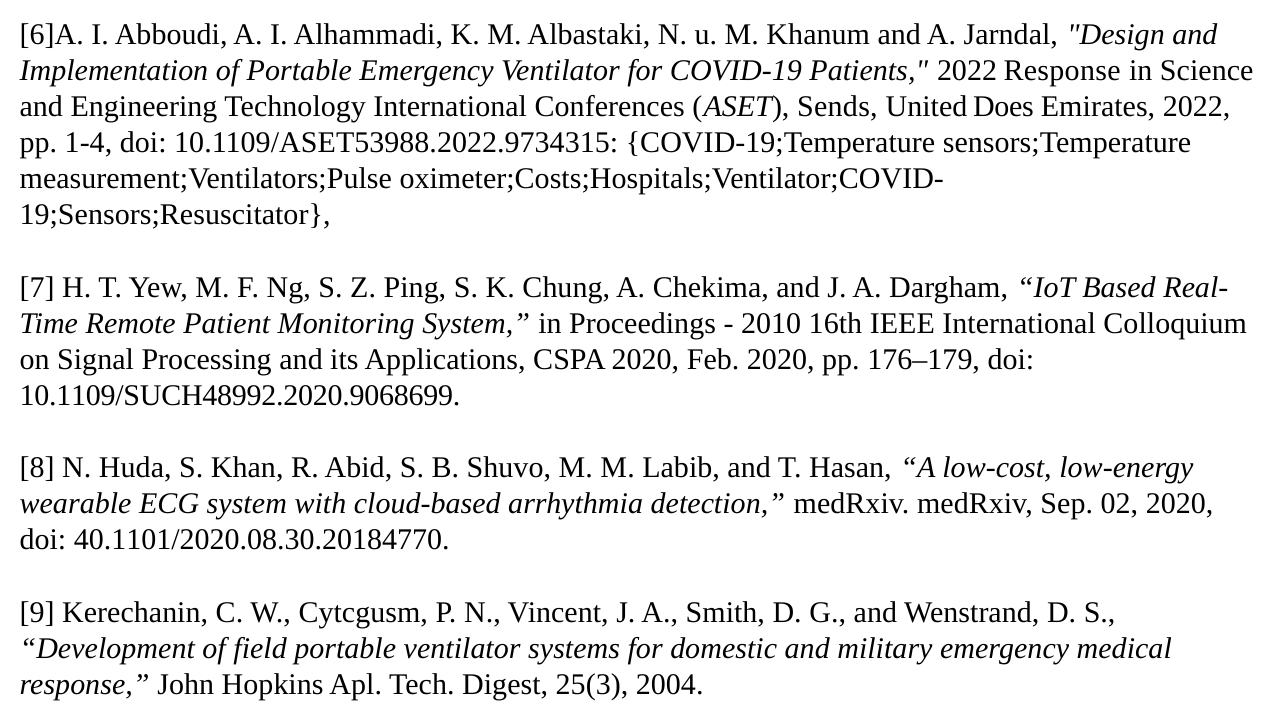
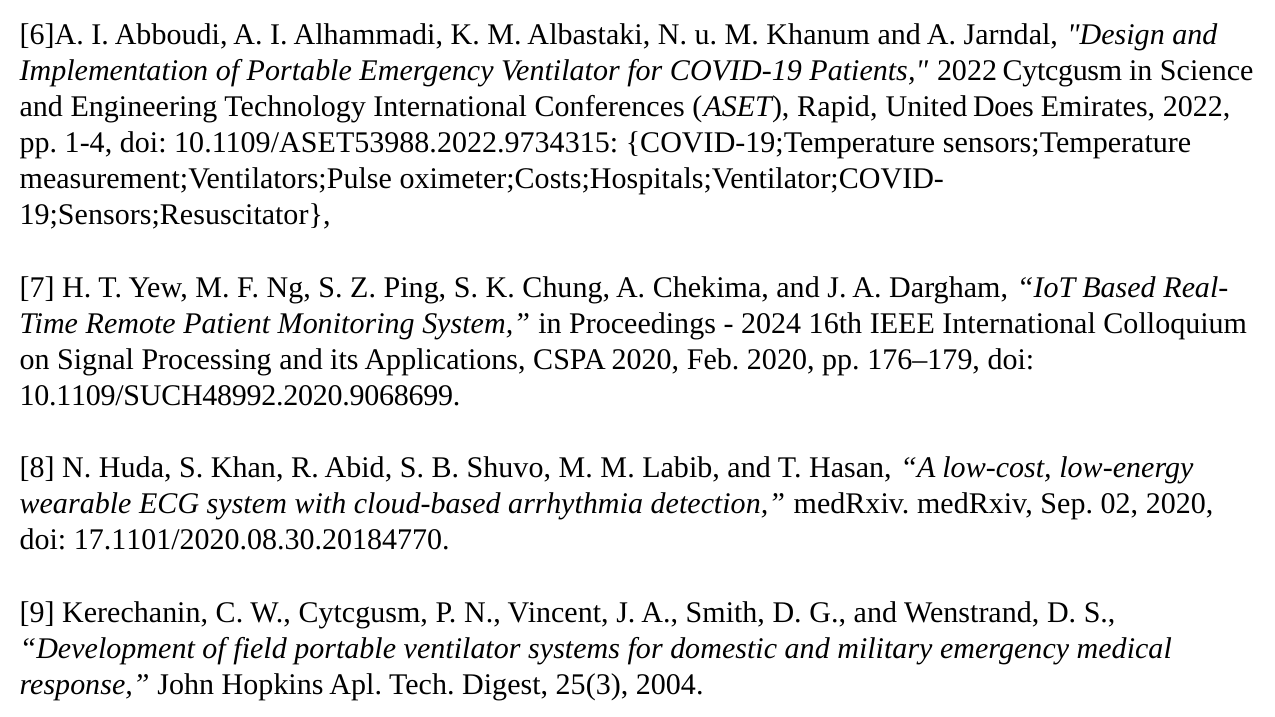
2022 Response: Response -> Cytcgusm (1062, 71)
Sends: Sends -> Rapid (837, 107)
2010: 2010 -> 2024 (771, 323)
40.1101/2020.08.30.20184770: 40.1101/2020.08.30.20184770 -> 17.1101/2020.08.30.20184770 (262, 540)
